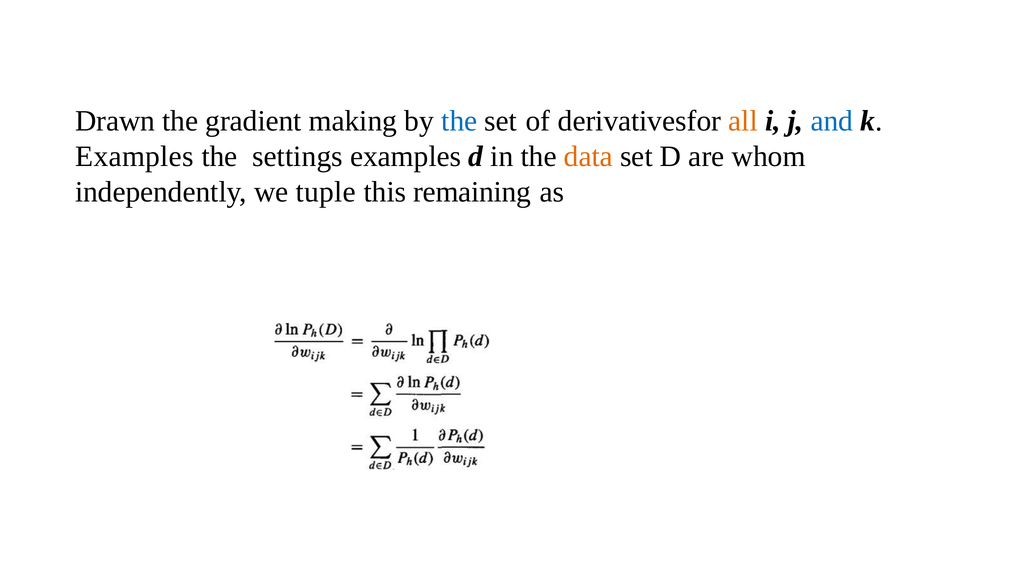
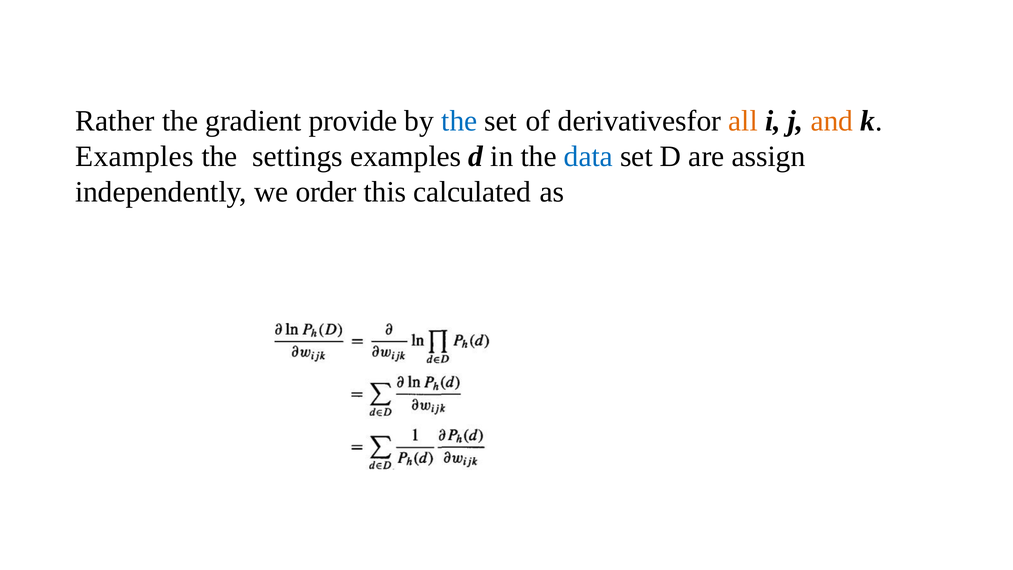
Drawn: Drawn -> Rather (115, 121)
making: making -> provide (353, 121)
and colour: blue -> orange (832, 121)
data colour: orange -> blue (588, 157)
whom: whom -> assign (769, 157)
tuple: tuple -> order (326, 192)
remaining: remaining -> calculated (472, 192)
